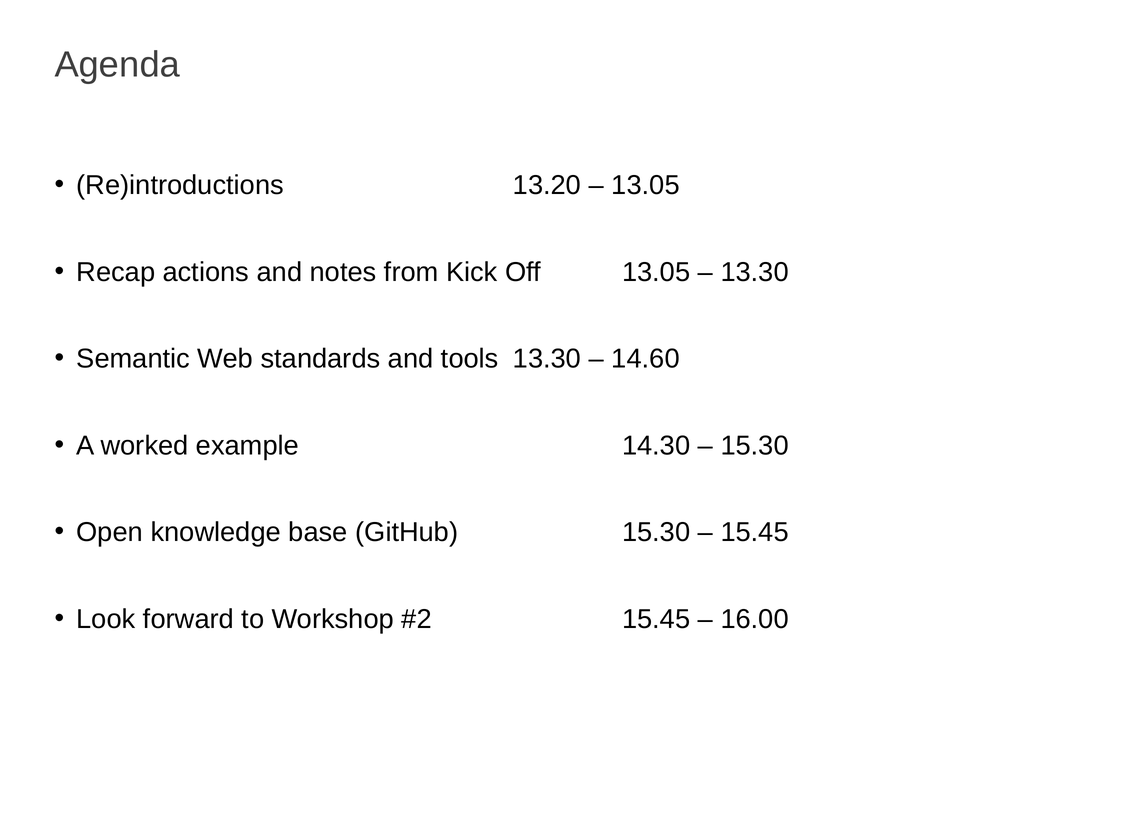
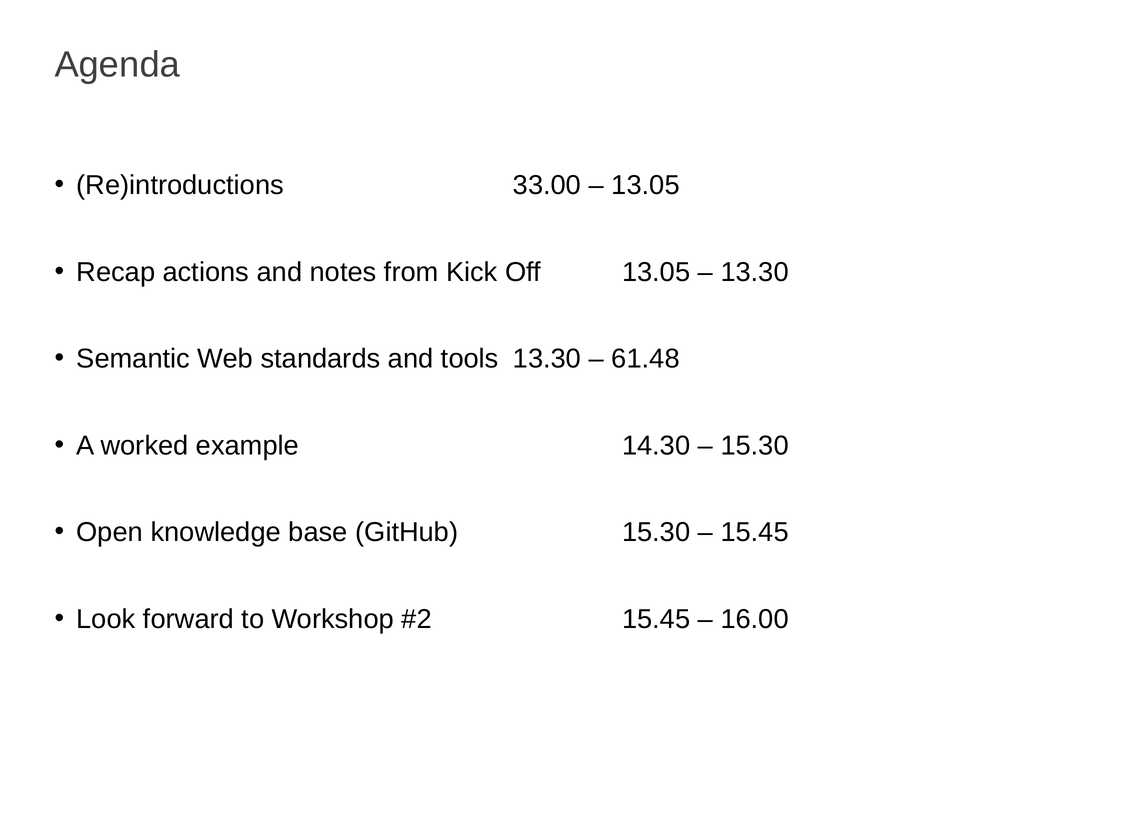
13.20: 13.20 -> 33.00 (547, 185)
14.60: 14.60 -> 61.48 (646, 359)
